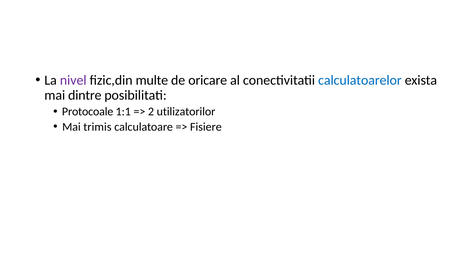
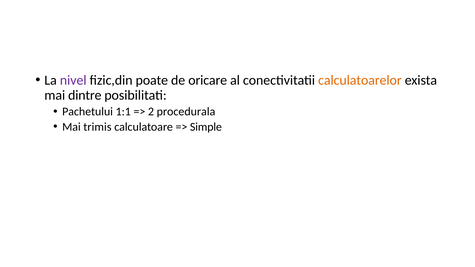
multe: multe -> poate (152, 80)
calculatoarelor colour: blue -> orange (360, 80)
Protocoale: Protocoale -> Pachetului (88, 112)
utilizatorilor: utilizatorilor -> procedurala (186, 112)
Fisiere: Fisiere -> Simple (206, 127)
